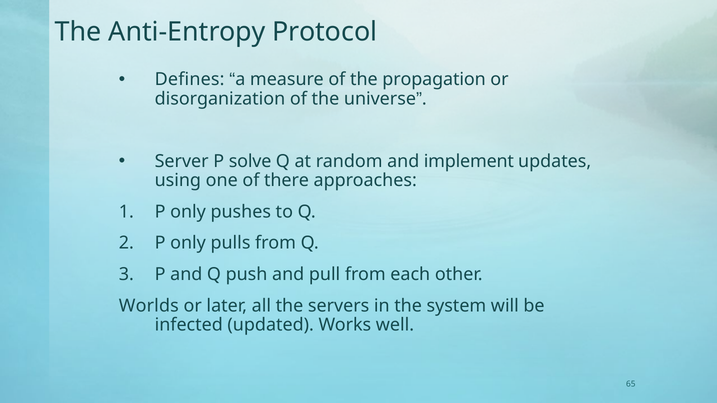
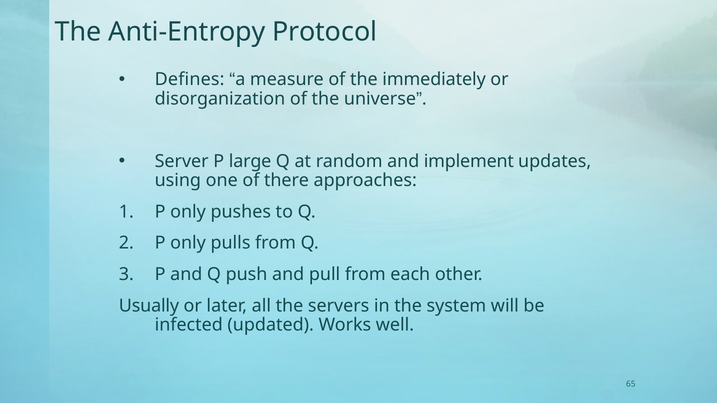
propagation: propagation -> immediately (434, 79)
solve: solve -> large (250, 161)
Worlds: Worlds -> Usually (149, 306)
